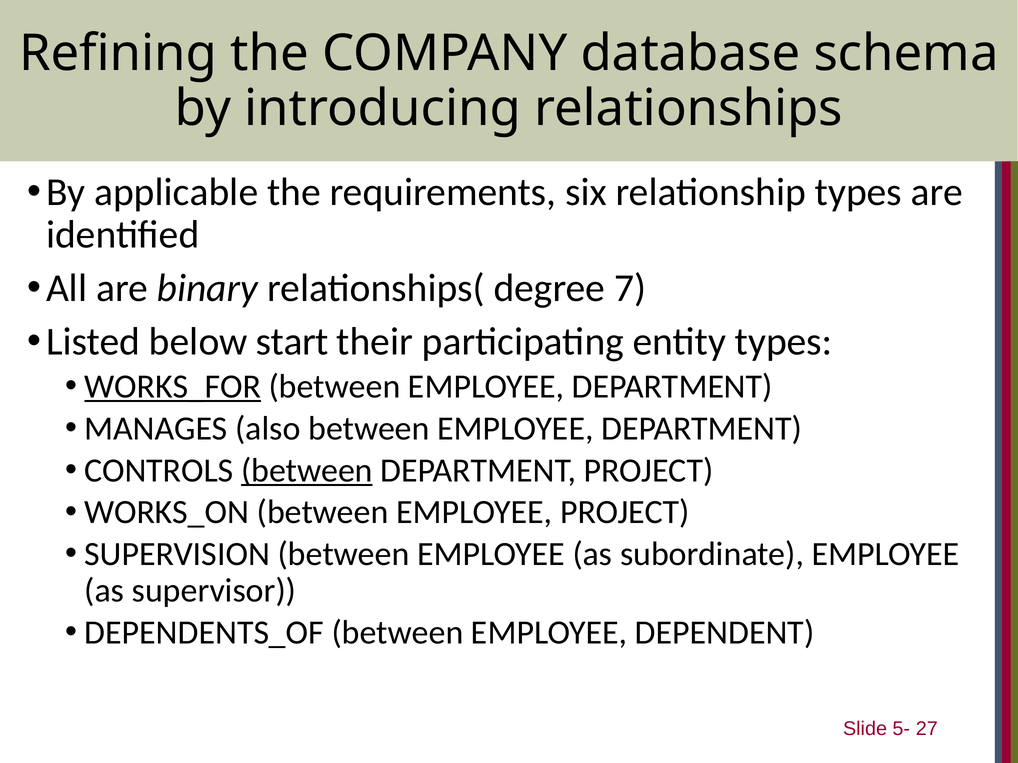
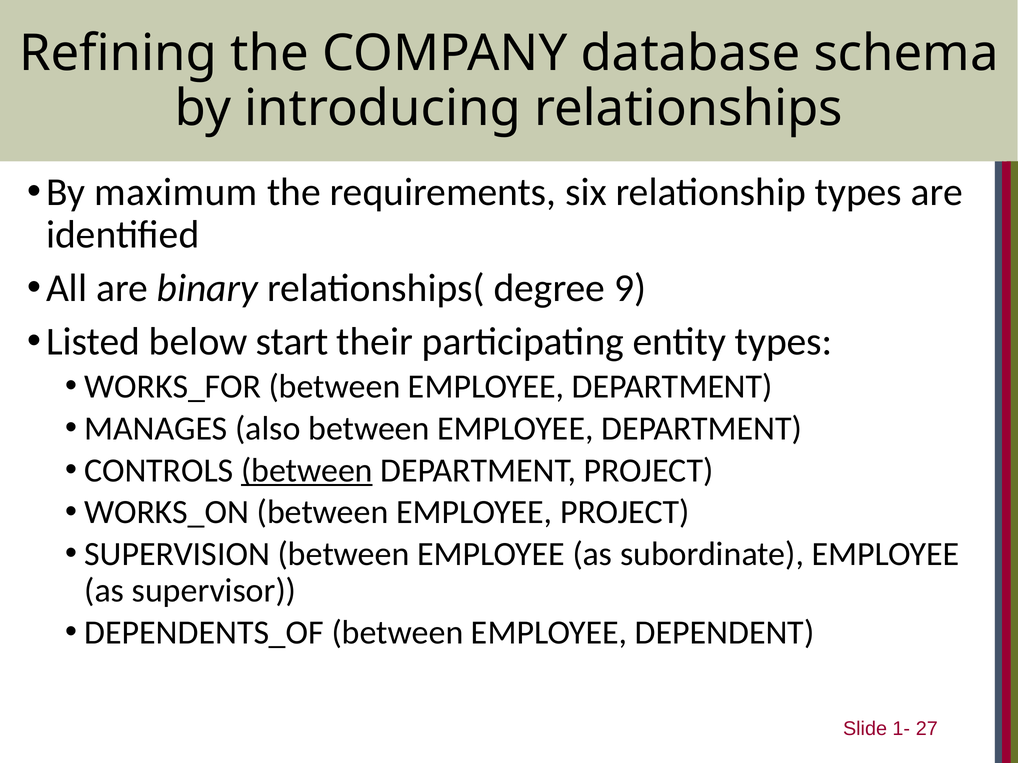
applicable: applicable -> maximum (176, 192)
7: 7 -> 9 (630, 288)
WORKS_FOR underline: present -> none (173, 387)
5-: 5- -> 1- (901, 729)
